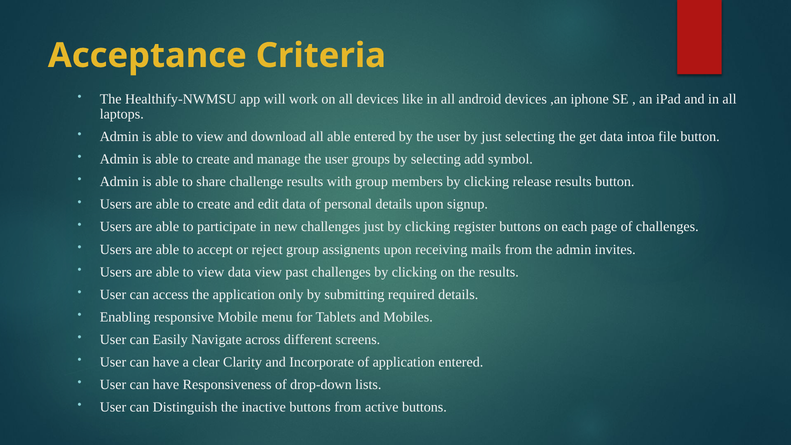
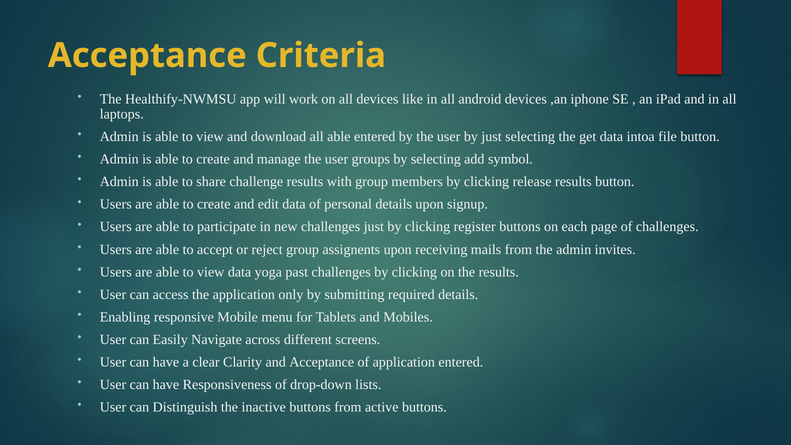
data view: view -> yoga (268, 272)
and Incorporate: Incorporate -> Acceptance (322, 362)
